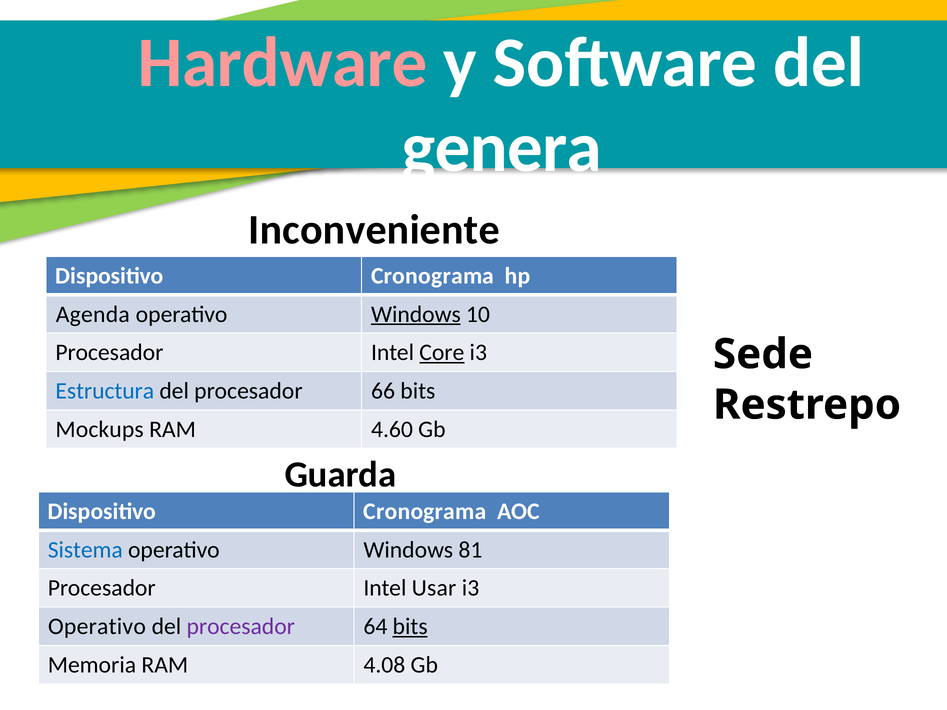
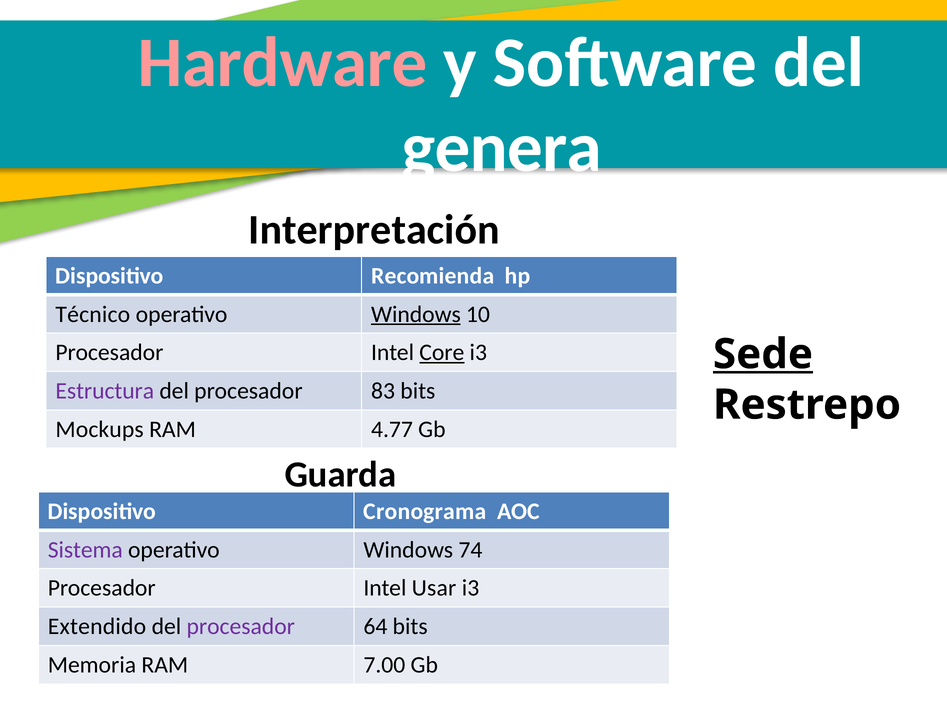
Inconveniente: Inconveniente -> Interpretación (374, 230)
Cronograma: Cronograma -> Recomienda (433, 276)
Agenda: Agenda -> Técnico (93, 314)
Sede underline: none -> present (763, 354)
Estructura colour: blue -> purple (105, 391)
66: 66 -> 83 (383, 391)
4.60: 4.60 -> 4.77 (392, 430)
Sistema colour: blue -> purple (85, 550)
81: 81 -> 74 (470, 550)
Operativo: Operativo -> Extendido (97, 627)
bits underline: present -> none (410, 627)
4.08: 4.08 -> 7.00 (384, 665)
